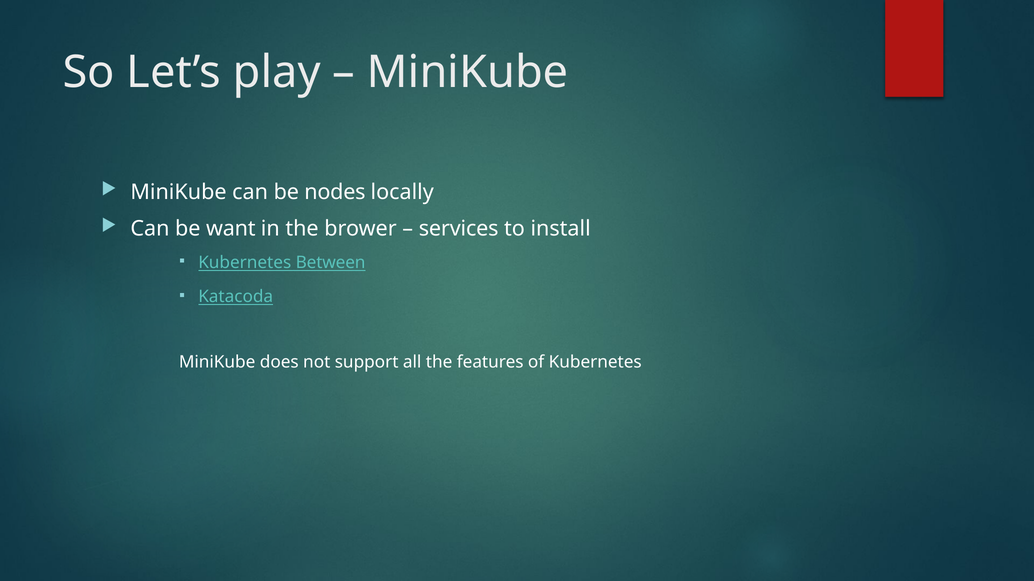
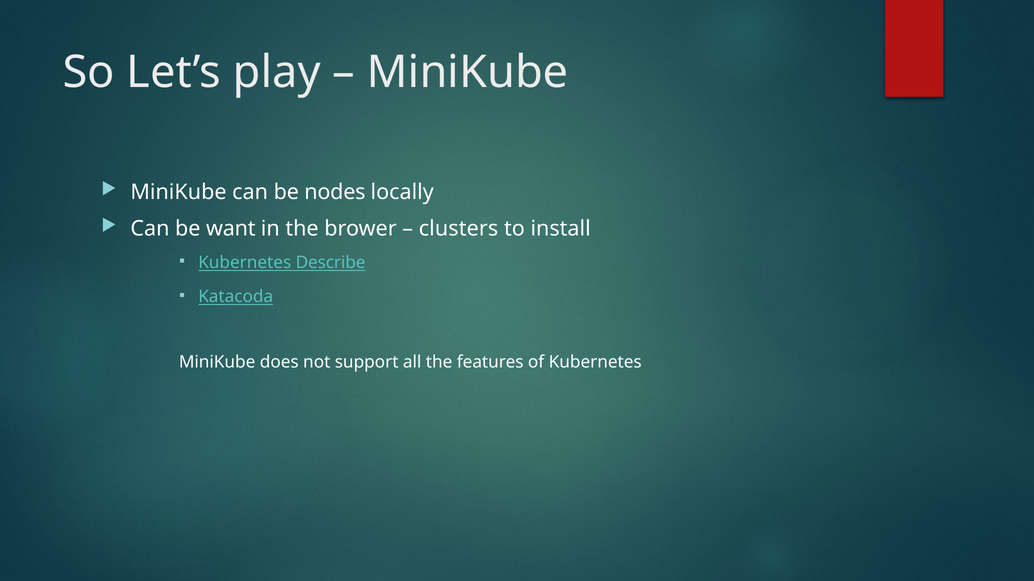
services: services -> clusters (459, 229)
Between: Between -> Describe (331, 263)
